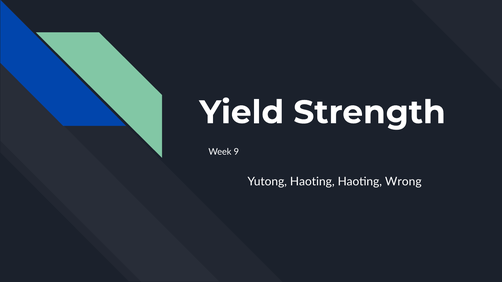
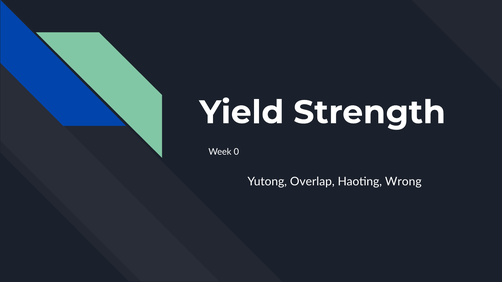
9: 9 -> 0 (236, 152)
Yutong Haoting: Haoting -> Overlap (312, 182)
